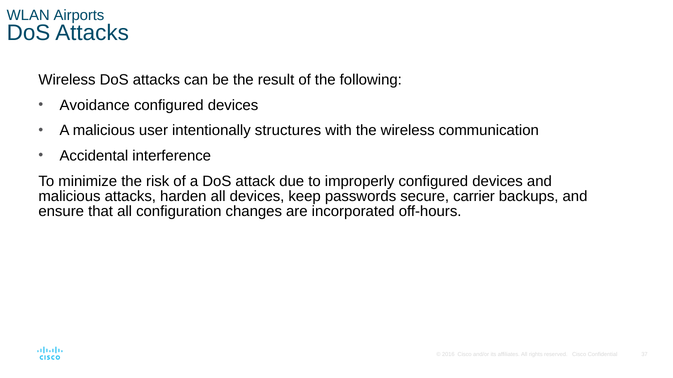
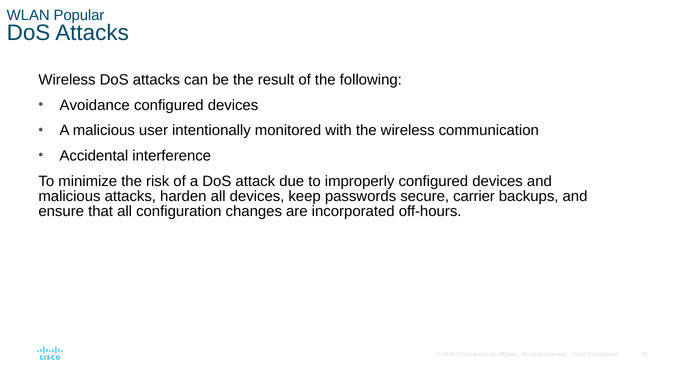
Airports: Airports -> Popular (79, 15)
structures: structures -> monitored (288, 131)
